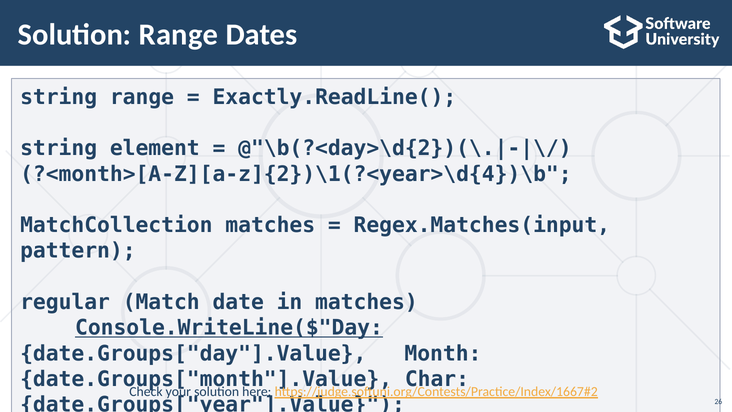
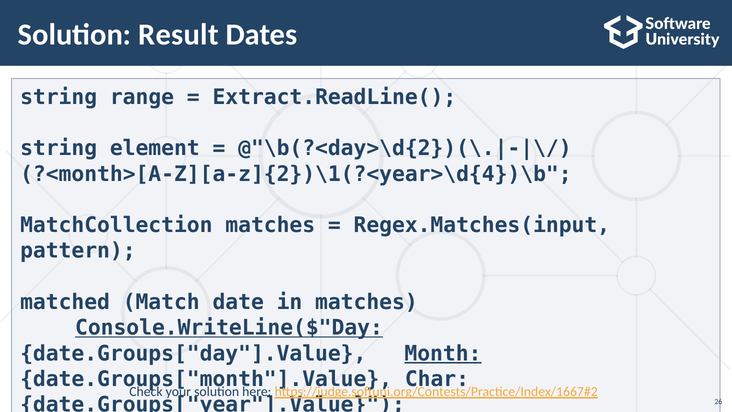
Solution Range: Range -> Result (178, 35)
Exactly.ReadLine(: Exactly.ReadLine( -> Extract.ReadLine( (334, 97)
regular: regular -> matched (65, 302)
Month underline: none -> present (443, 353)
